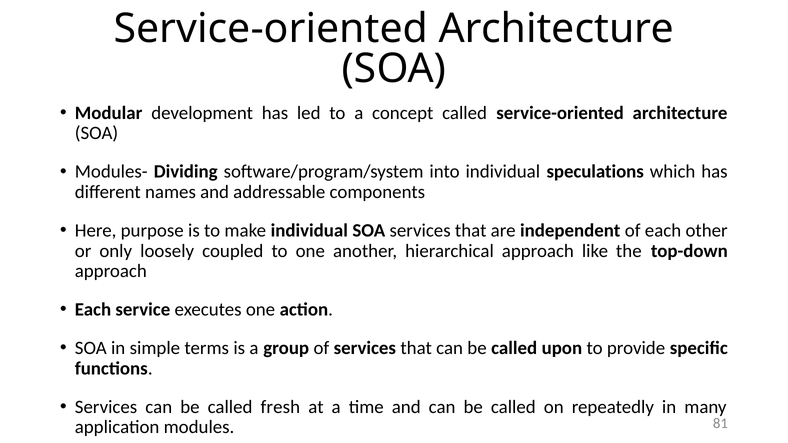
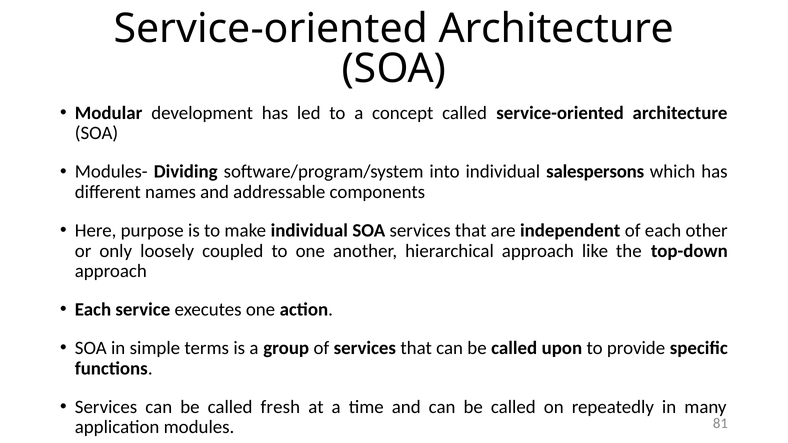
speculations: speculations -> salespersons (595, 172)
